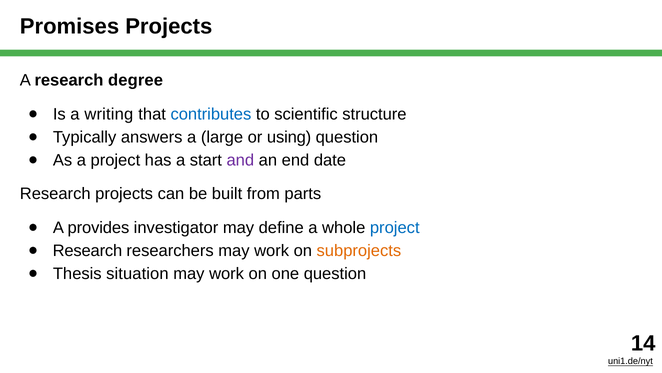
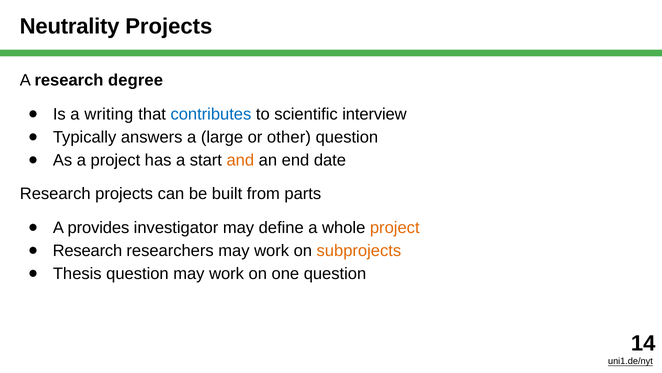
Promises: Promises -> Neutrality (70, 26)
structure: structure -> interview (374, 114)
using: using -> other (289, 137)
and colour: purple -> orange (240, 160)
project colour: blue -> orange (395, 227)
Thesis situation: situation -> question (137, 273)
